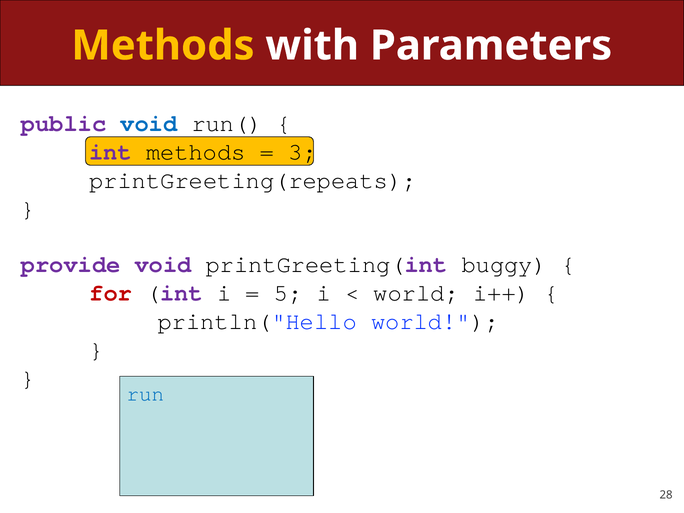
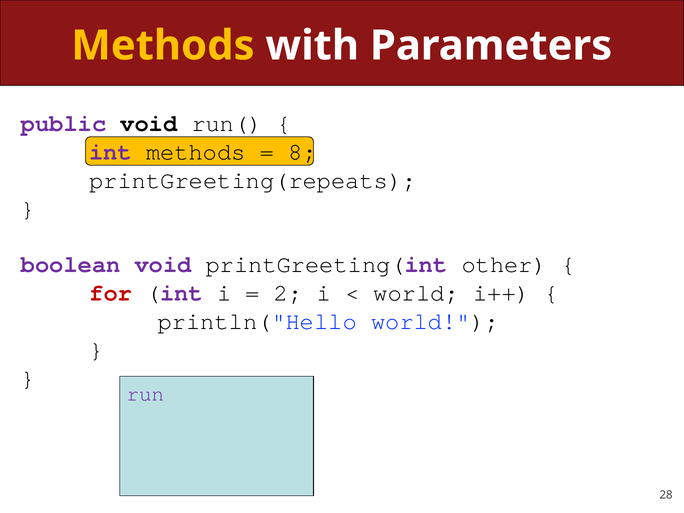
void colour: blue -> black (149, 124)
3: 3 -> 8 (303, 152)
provide: provide -> boolean (71, 264)
buggy: buggy -> other (504, 264)
5: 5 -> 2 (288, 293)
run colour: blue -> purple (145, 394)
